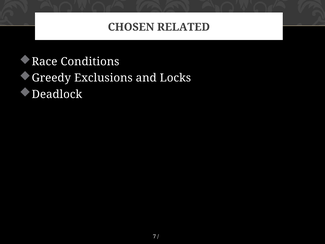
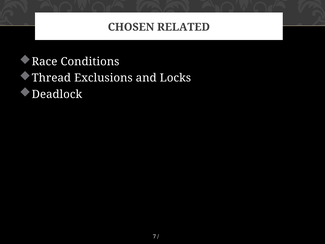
Greedy: Greedy -> Thread (51, 78)
